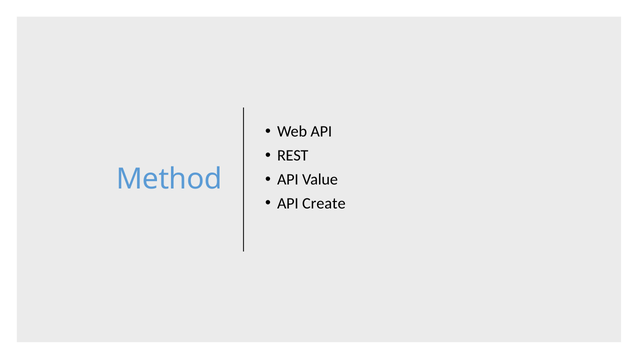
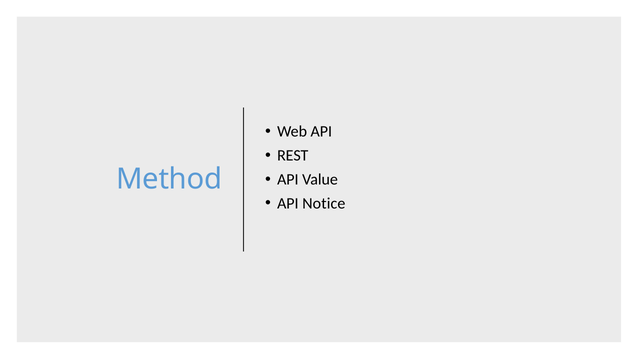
Create: Create -> Notice (324, 203)
